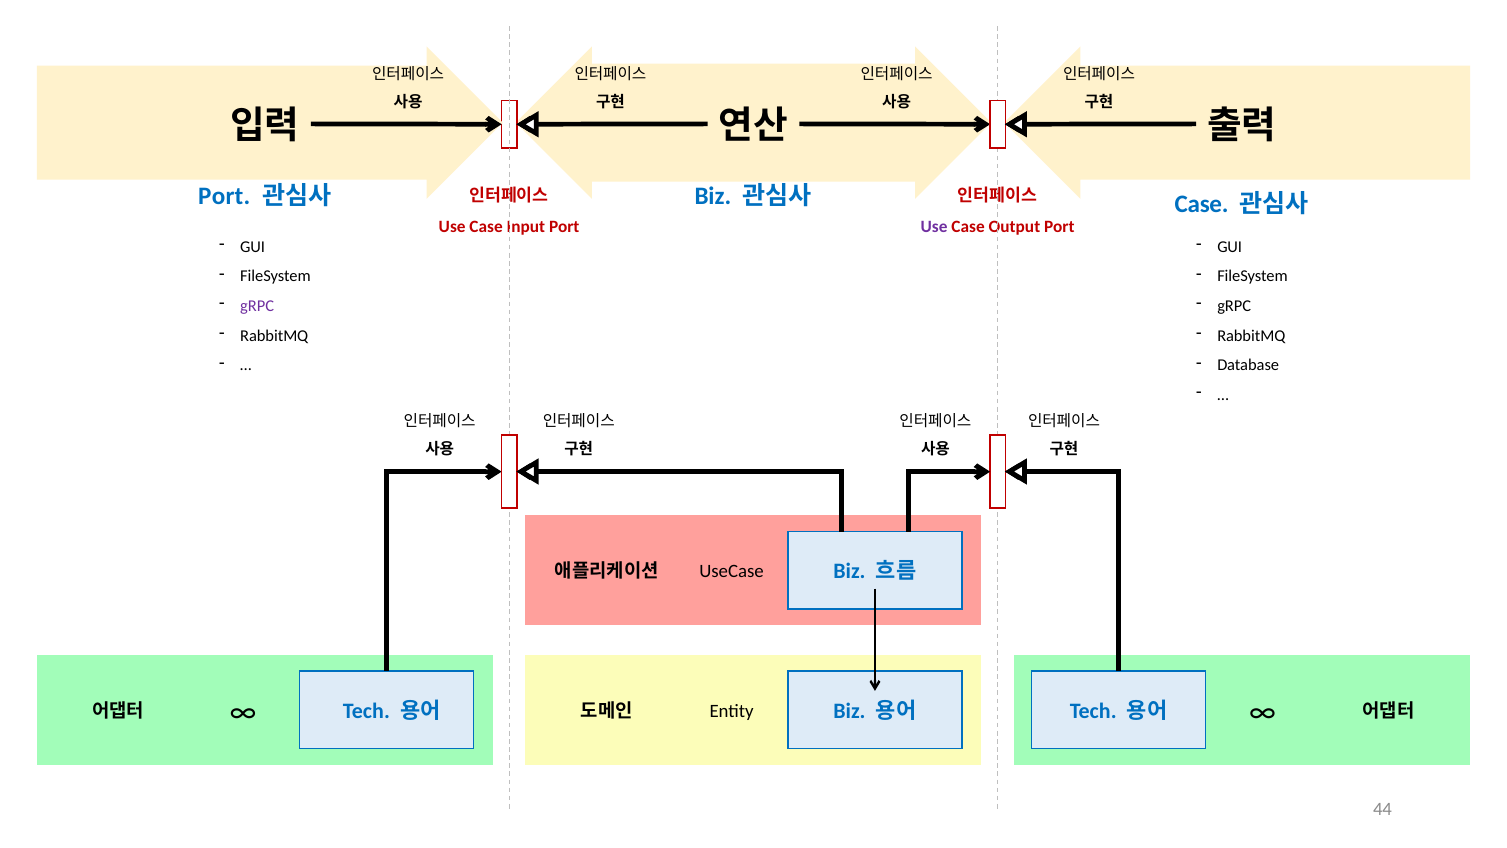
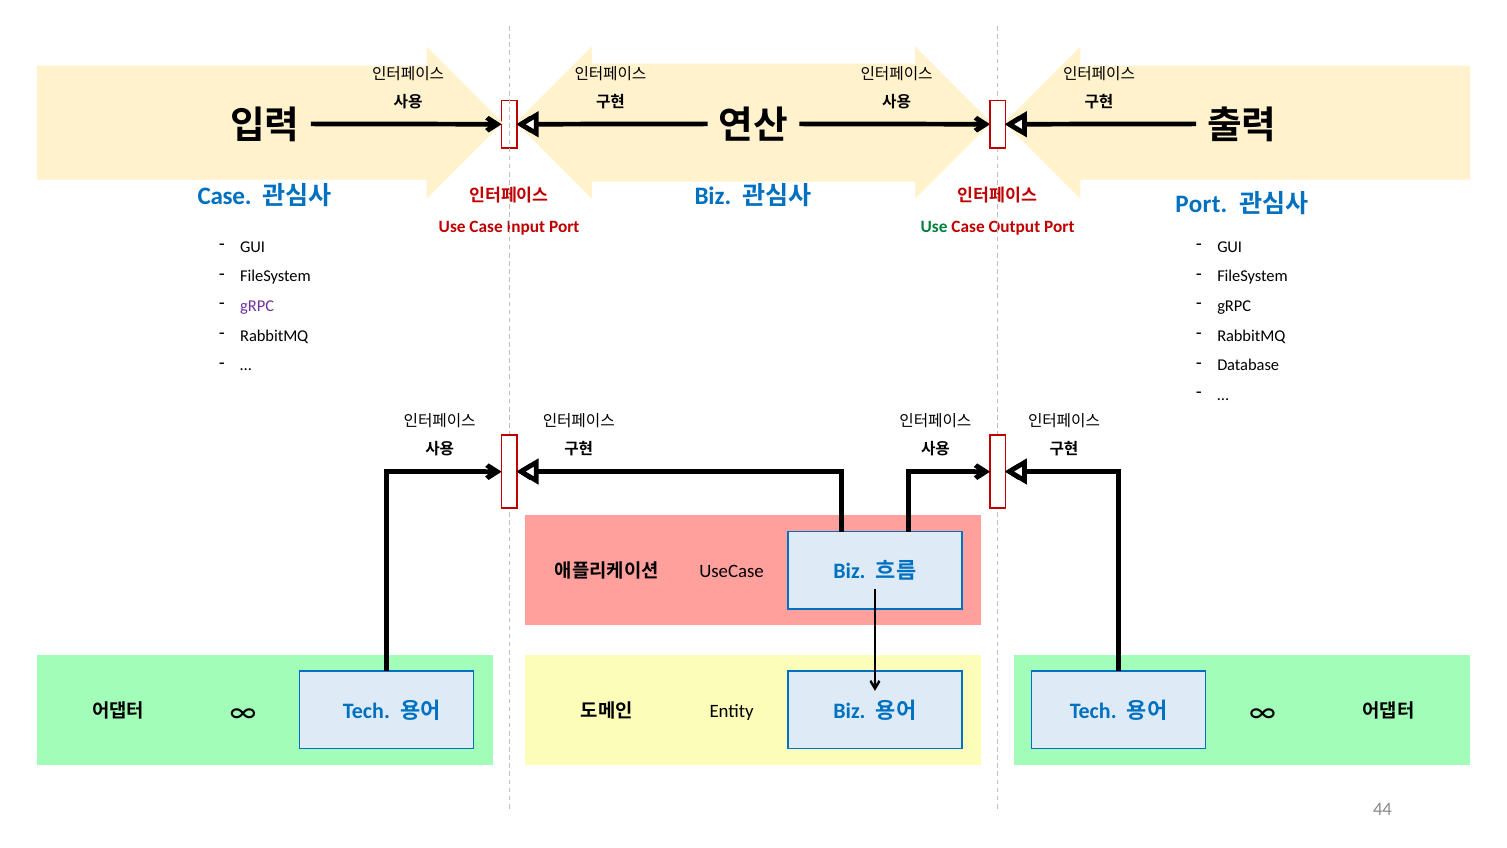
Port: Port -> Case (225, 196)
Case: Case -> Port (1201, 204)
Use colour: purple -> green (934, 227)
